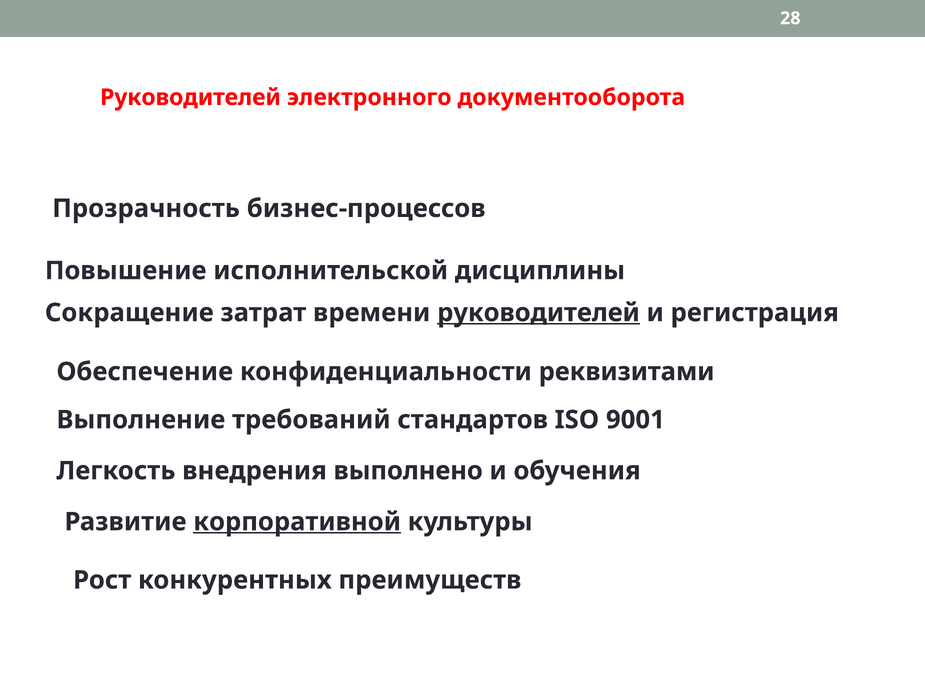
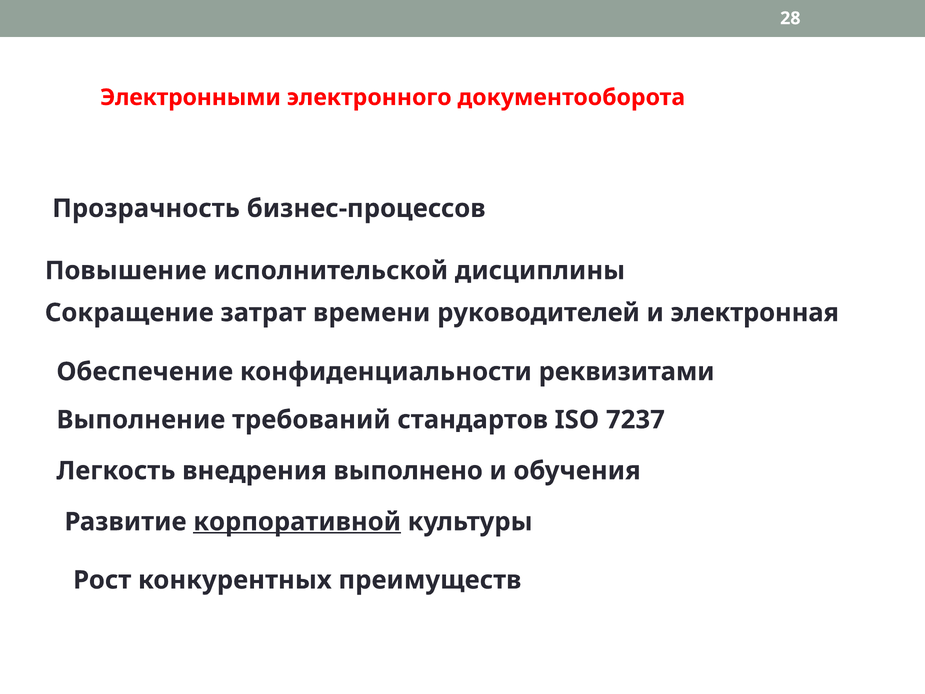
Руководителей: Руководителей -> Электронными (191, 97)
руководителей underline: present -> none (539, 313)
регистрация: регистрация -> электронная (755, 313)
9001: 9001 -> 7237 (635, 420)
